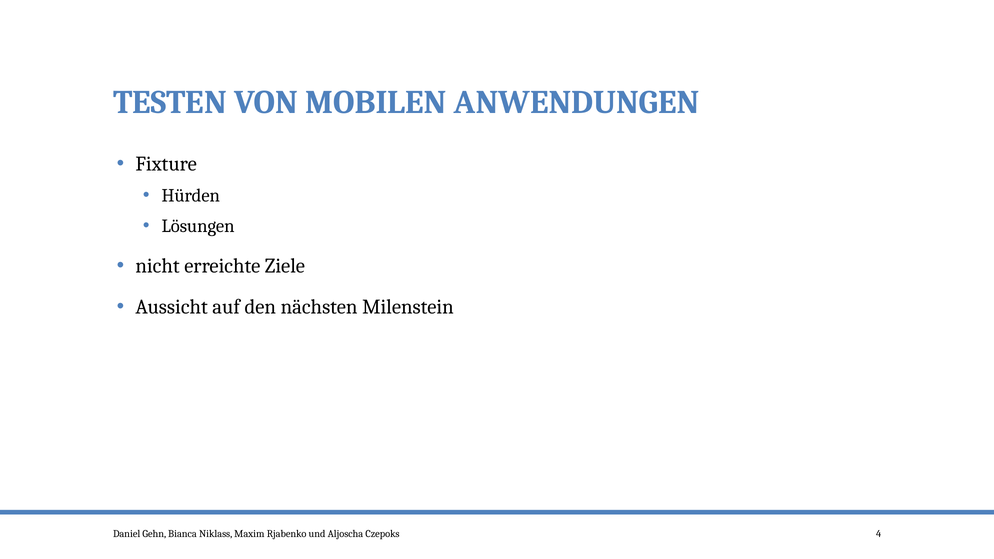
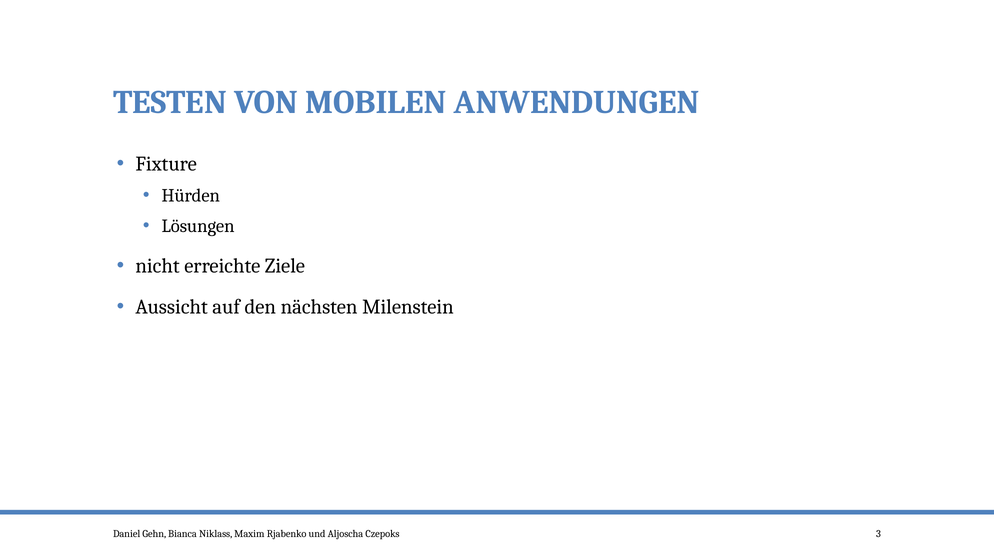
4: 4 -> 3 (878, 534)
